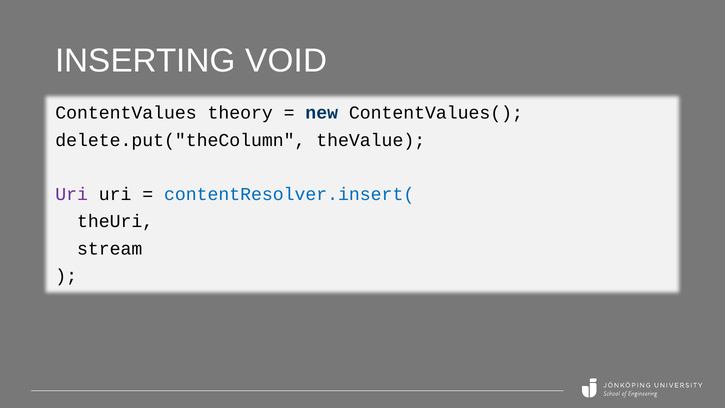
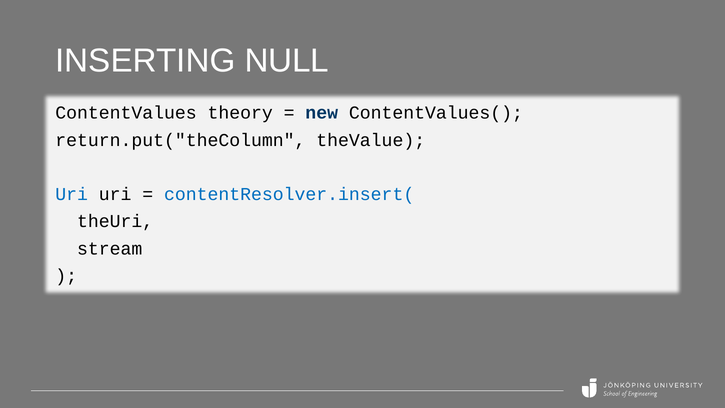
VOID: VOID -> NULL (287, 61)
delete.put("theColumn: delete.put("theColumn -> return.put("theColumn (180, 140)
Uri colour: purple -> blue (72, 194)
